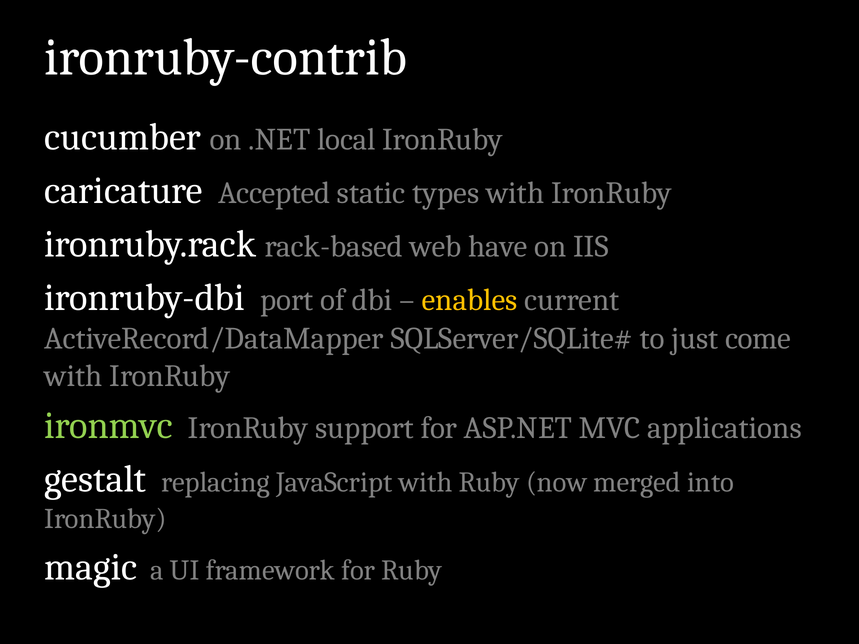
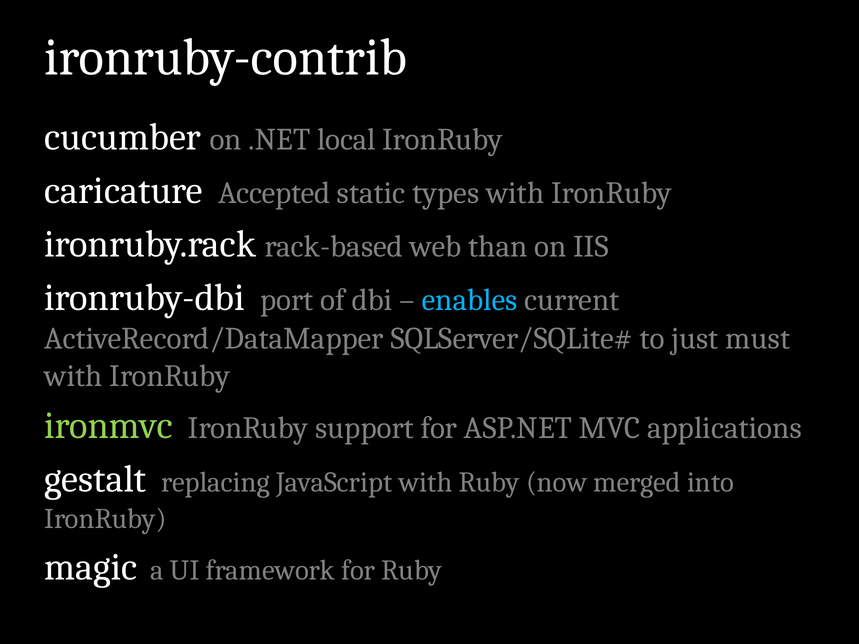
have: have -> than (498, 247)
enables colour: yellow -> light blue (470, 300)
come: come -> must (758, 339)
